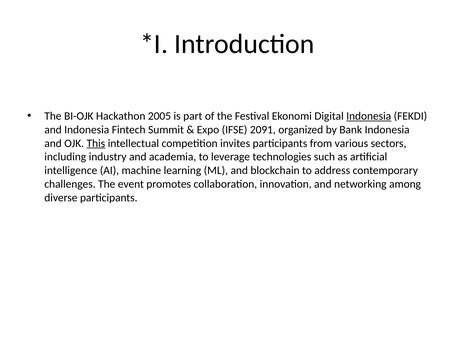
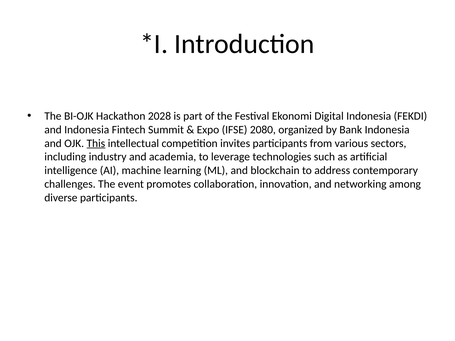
2005: 2005 -> 2028 (159, 116)
Indonesia underline: present -> none (369, 116)
2091: 2091 -> 2080 (263, 130)
